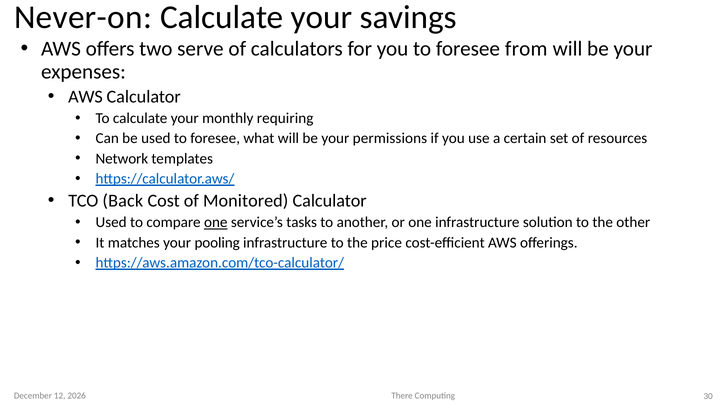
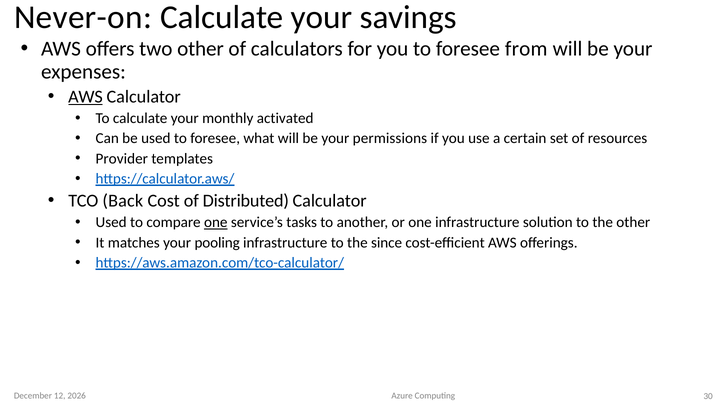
two serve: serve -> other (200, 49)
AWS underline: none -> present (85, 97)
requiring: requiring -> activated (285, 119)
Network: Network -> Provider (122, 159)
Monitored: Monitored -> Distributed (246, 201)
price: price -> since (387, 243)
There: There -> Azure (402, 396)
